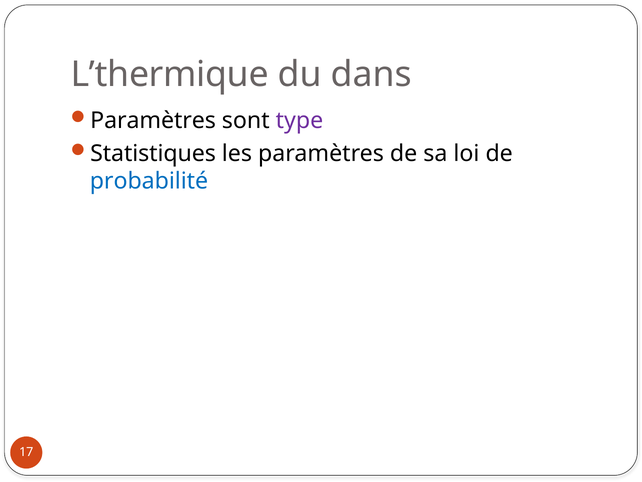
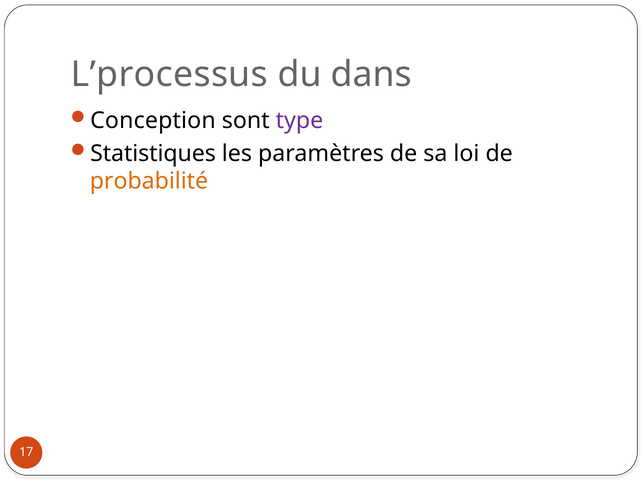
L’thermique: L’thermique -> L’processus (169, 74)
Paramètres: Paramètres -> Conception (153, 120)
probabilité colour: blue -> orange (149, 181)
